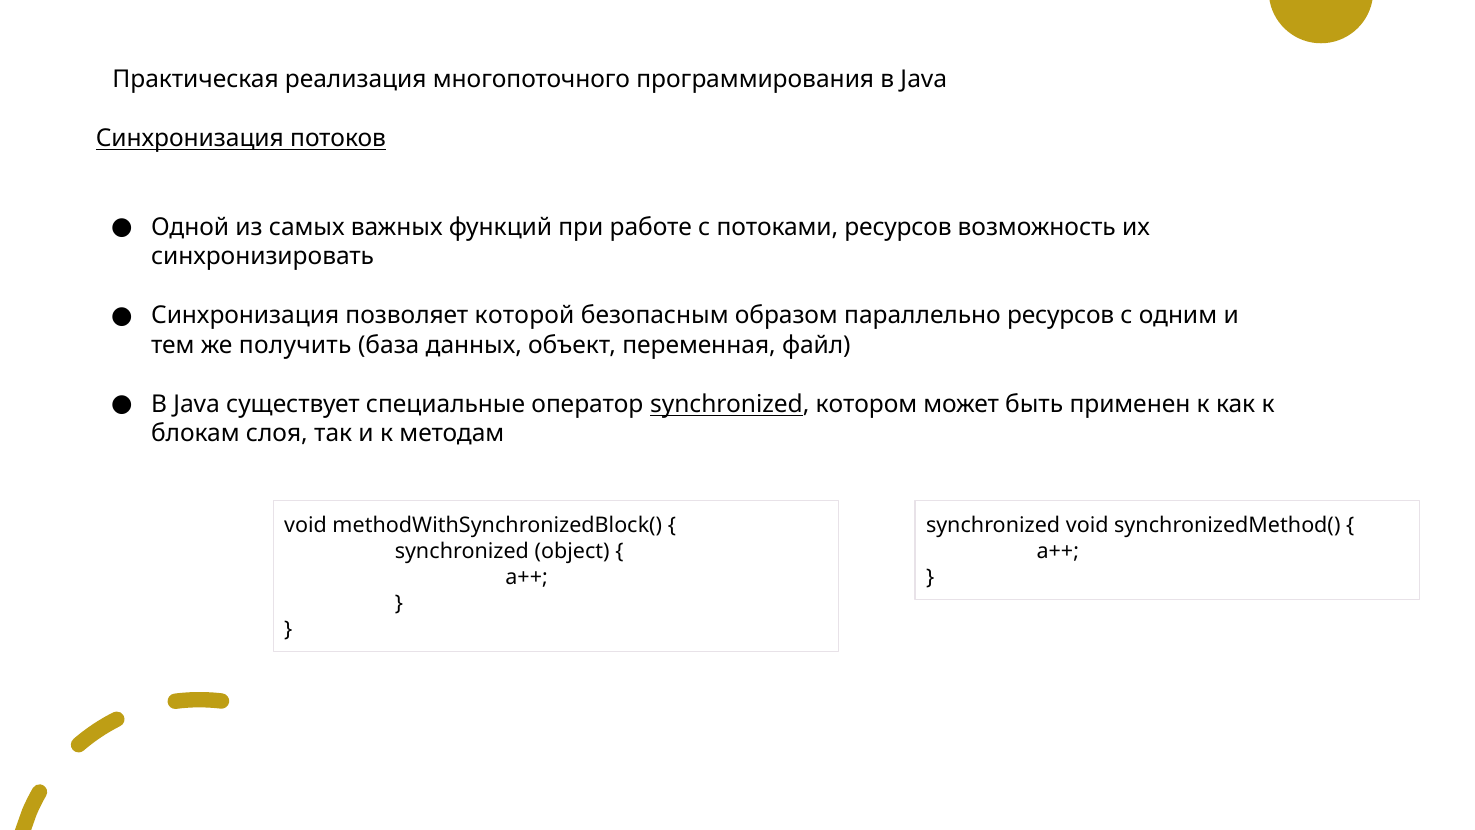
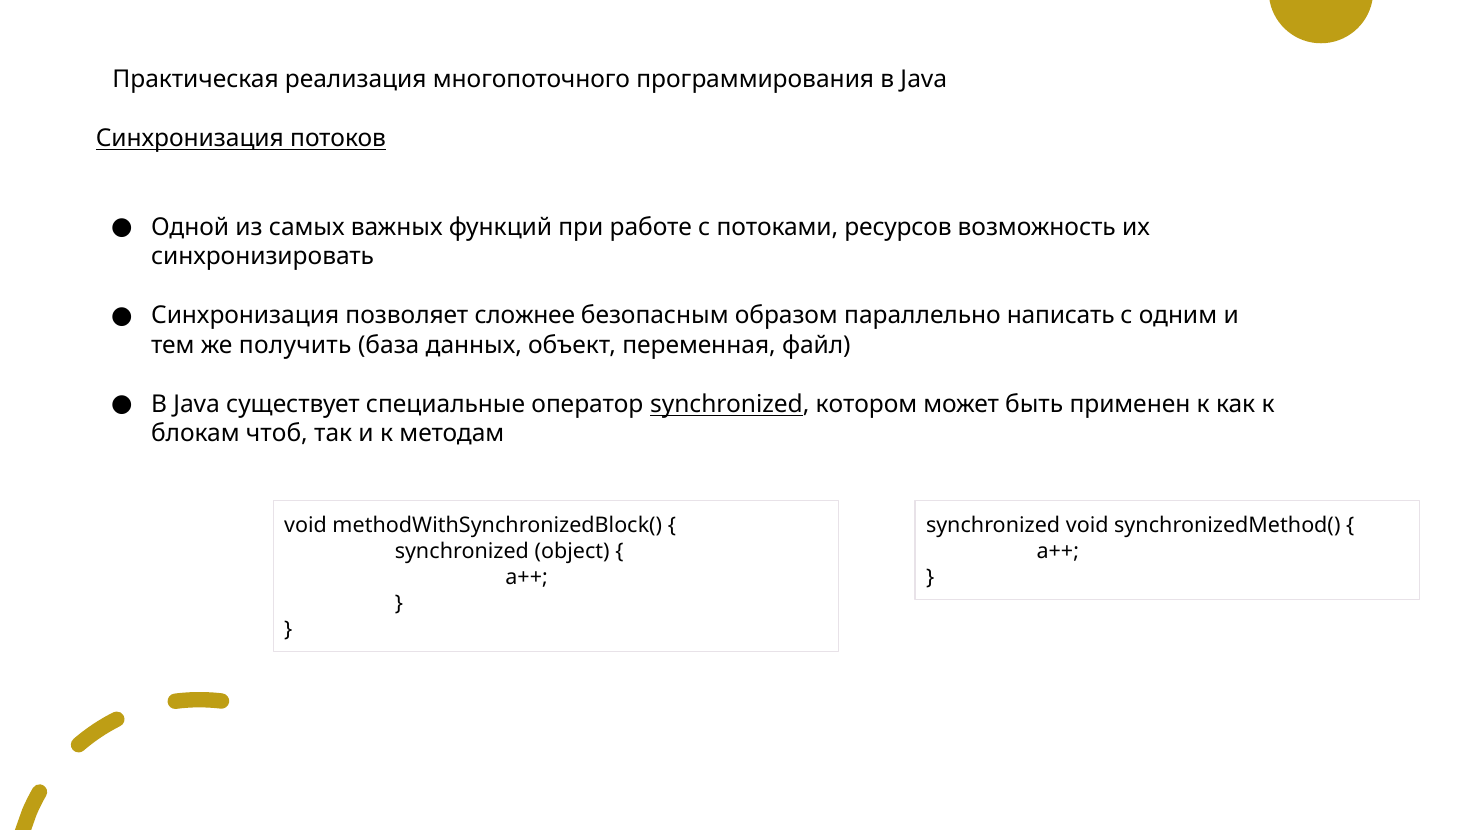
которой: которой -> сложнее (525, 315)
параллельно ресурсов: ресурсов -> написать (1061, 315)
слоя: слоя -> чтоб (277, 433)
